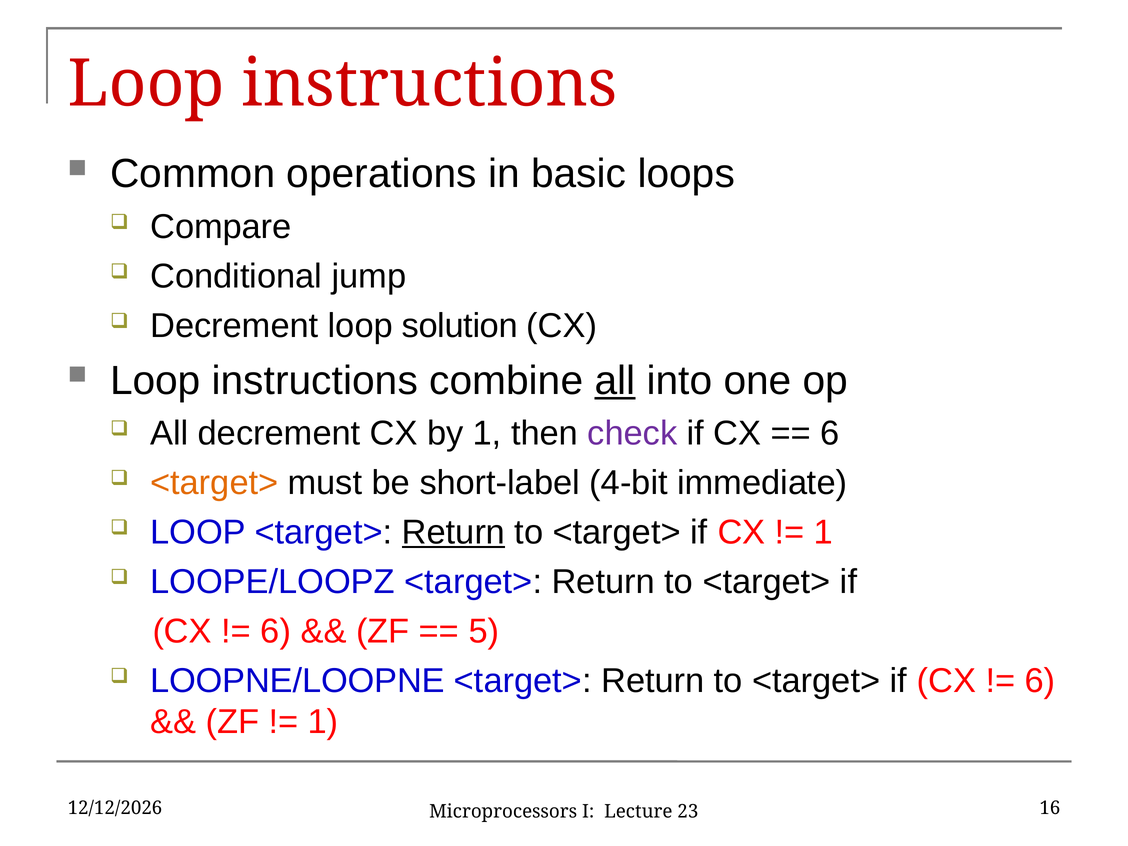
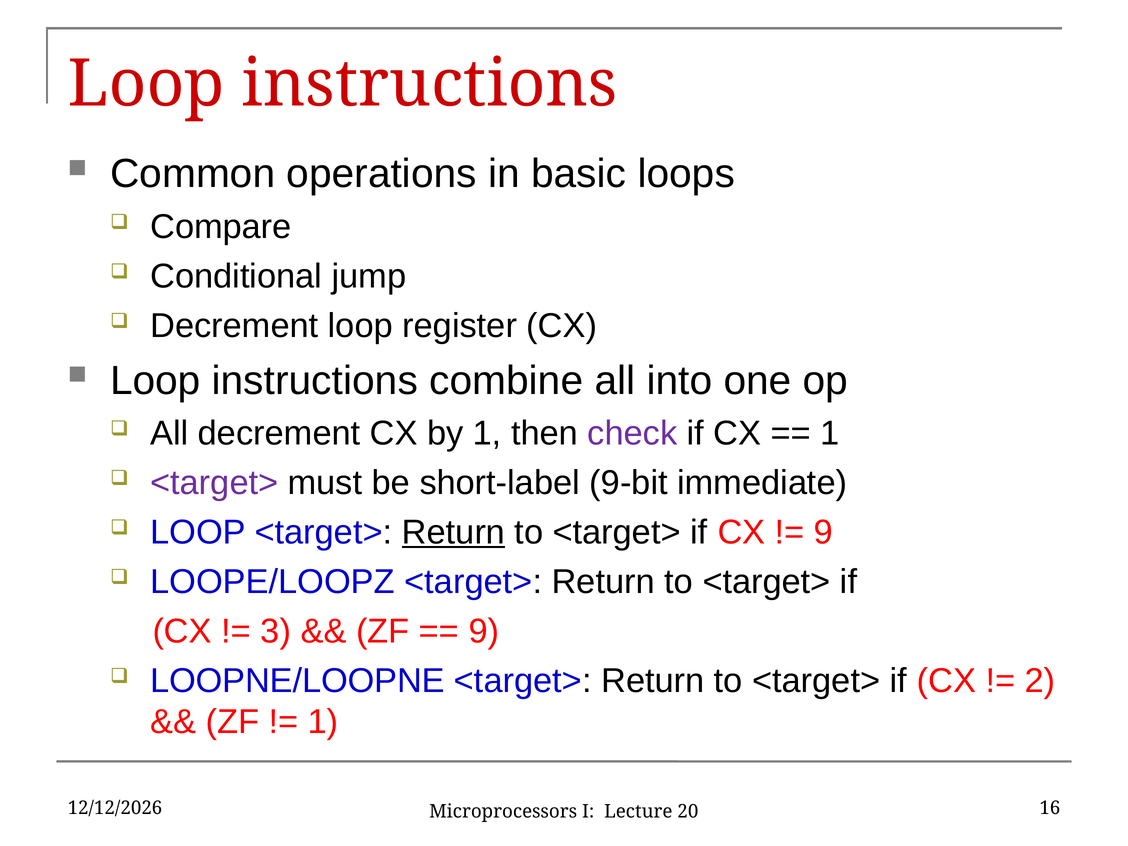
solution: solution -> register (460, 326)
all underline: present -> none (615, 381)
6: 6 -> 1 (830, 433)
<target> colour: orange -> purple (214, 483)
4-bit: 4-bit -> 9-bit (629, 483)
1: 1 -> 9 (823, 532)
6: 6 -> 3 (276, 631)
5: 5 -> 9 (484, 631)
6: 6 -> 2 (1040, 681)
23: 23 -> 20 (688, 812)
